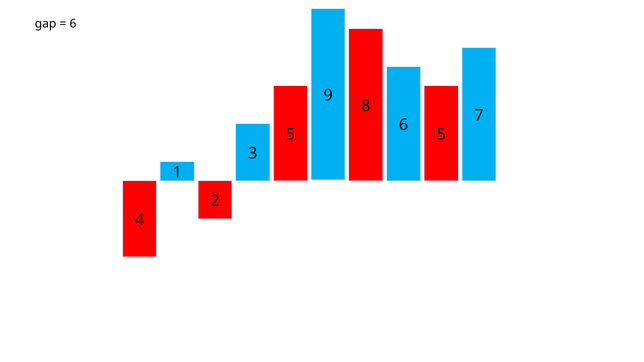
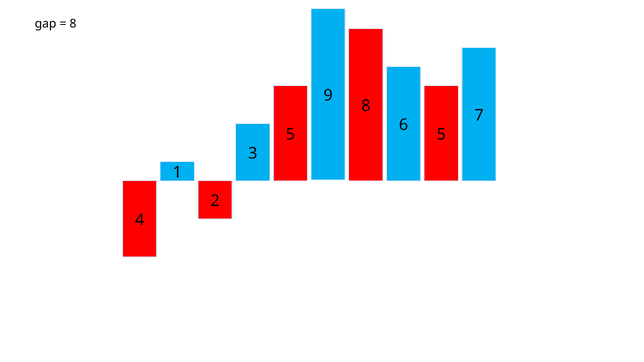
6: 6 -> 8 (73, 24)
